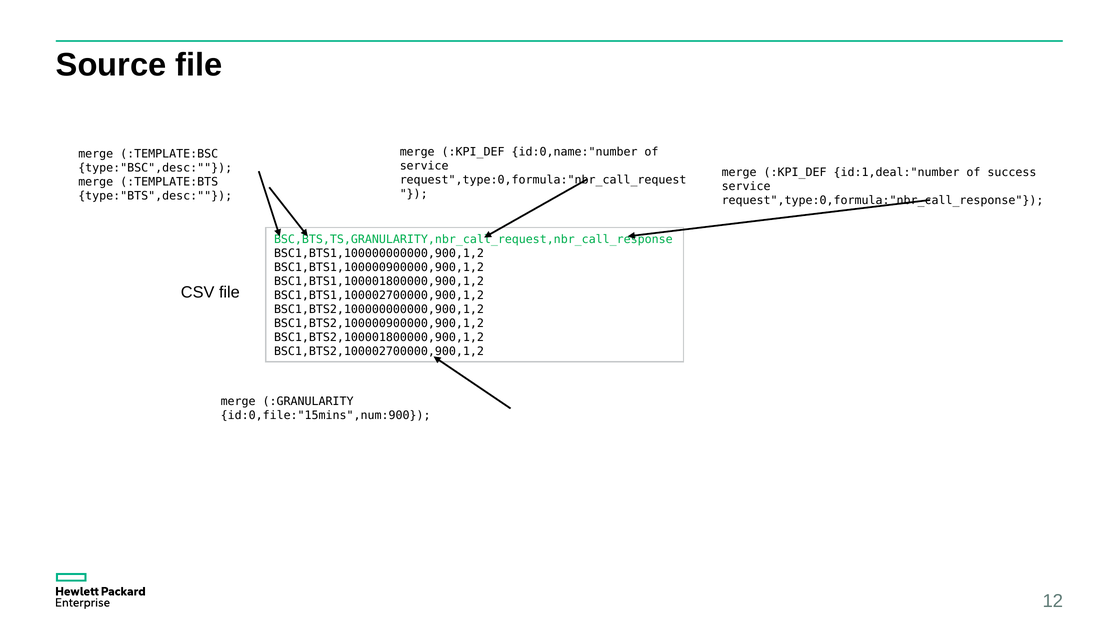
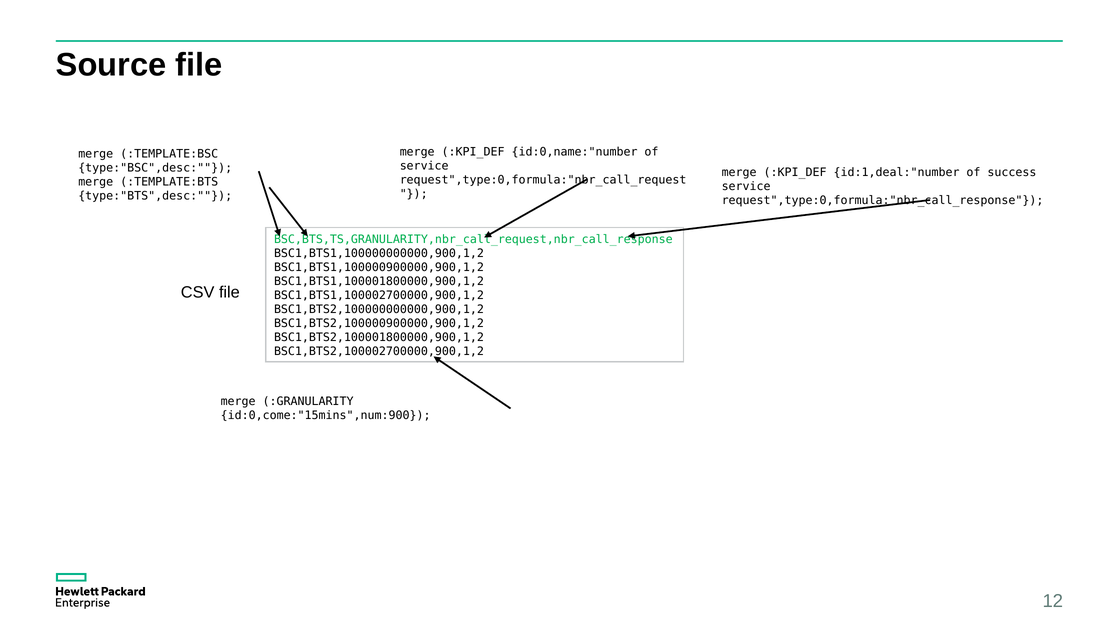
id:0,file:"15mins",num:900: id:0,file:"15mins",num:900 -> id:0,come:"15mins",num:900 (326, 416)
